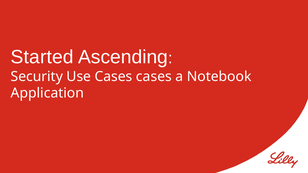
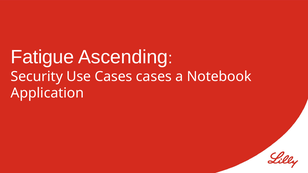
Started: Started -> Fatigue (42, 57)
